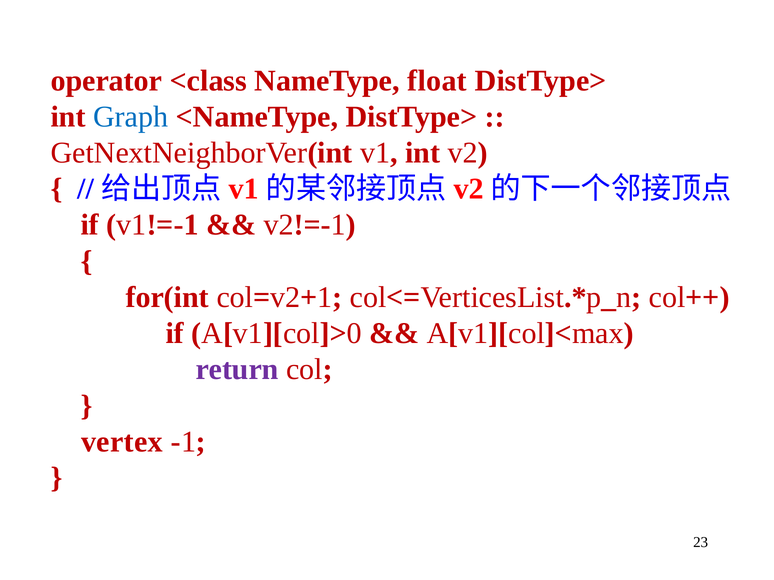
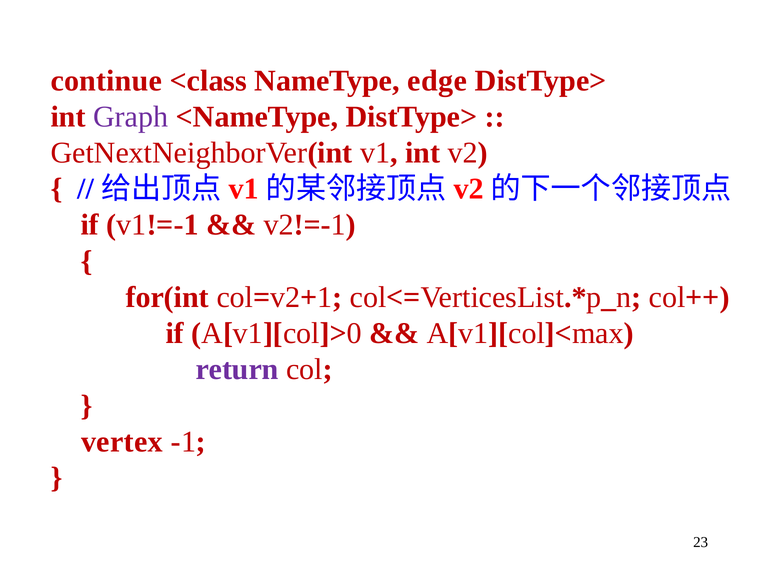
operator: operator -> continue (106, 81)
float: float -> edge (437, 81)
Graph colour: blue -> purple (131, 117)
